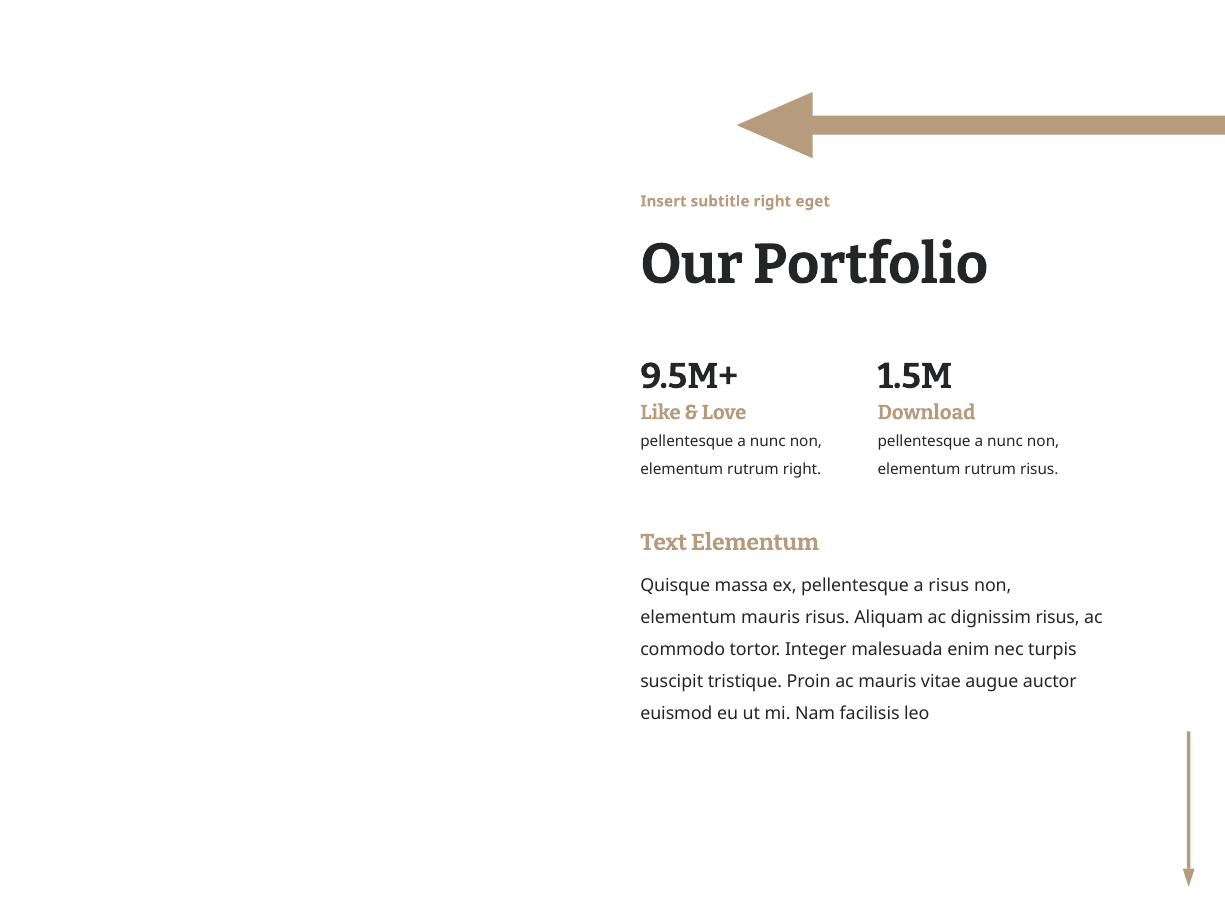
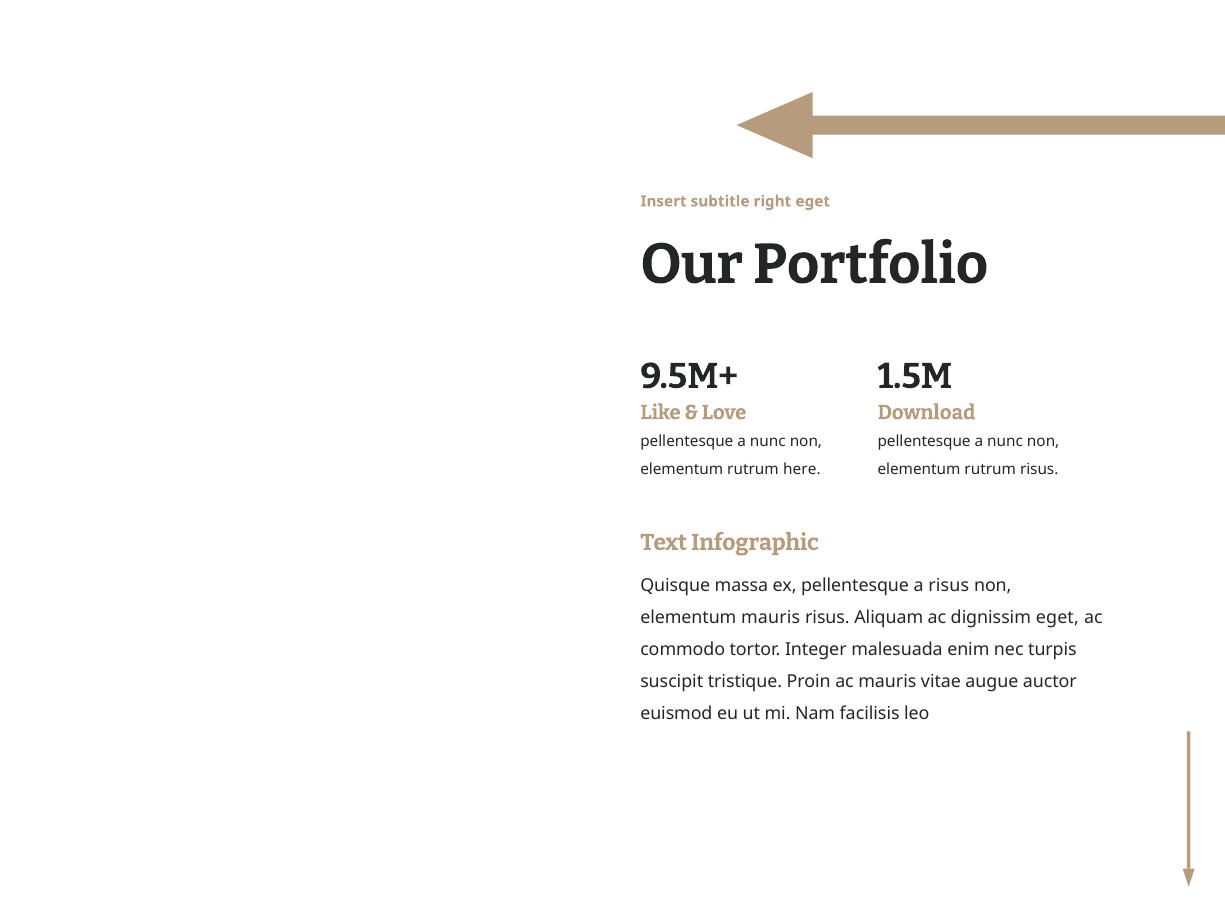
rutrum right: right -> here (802, 470)
Text Elementum: Elementum -> Infographic (755, 543)
dignissim risus: risus -> eget (1057, 618)
